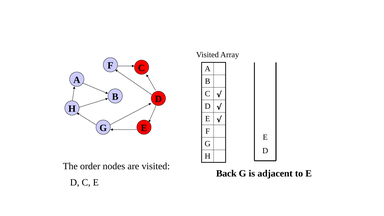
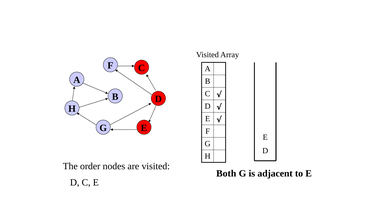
Back: Back -> Both (226, 173)
